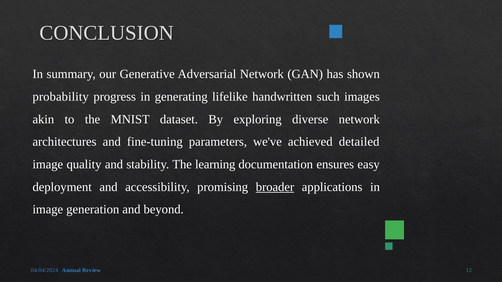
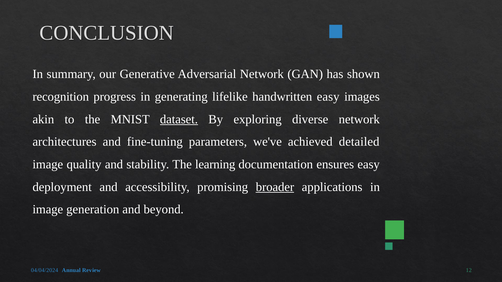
probability: probability -> recognition (61, 97)
handwritten such: such -> easy (328, 97)
dataset underline: none -> present (179, 119)
